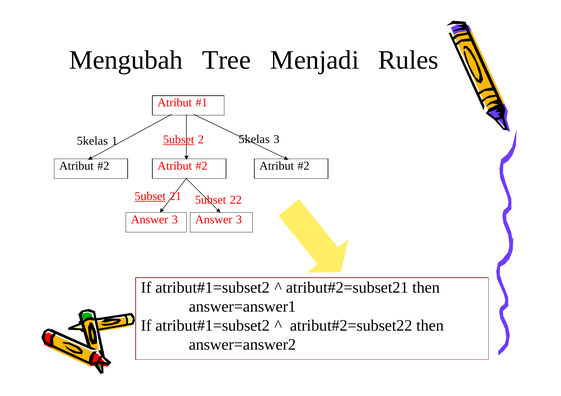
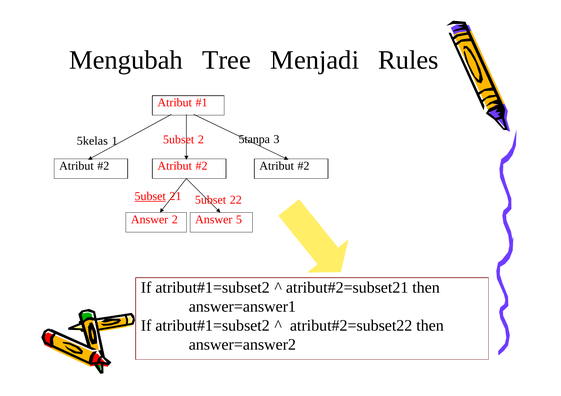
5ubset underline: present -> none (179, 140)
2 5kelas: 5kelas -> 5tanpa (254, 139)
3: 3 -> 2 (175, 220)
3: 3 -> 5 (239, 220)
